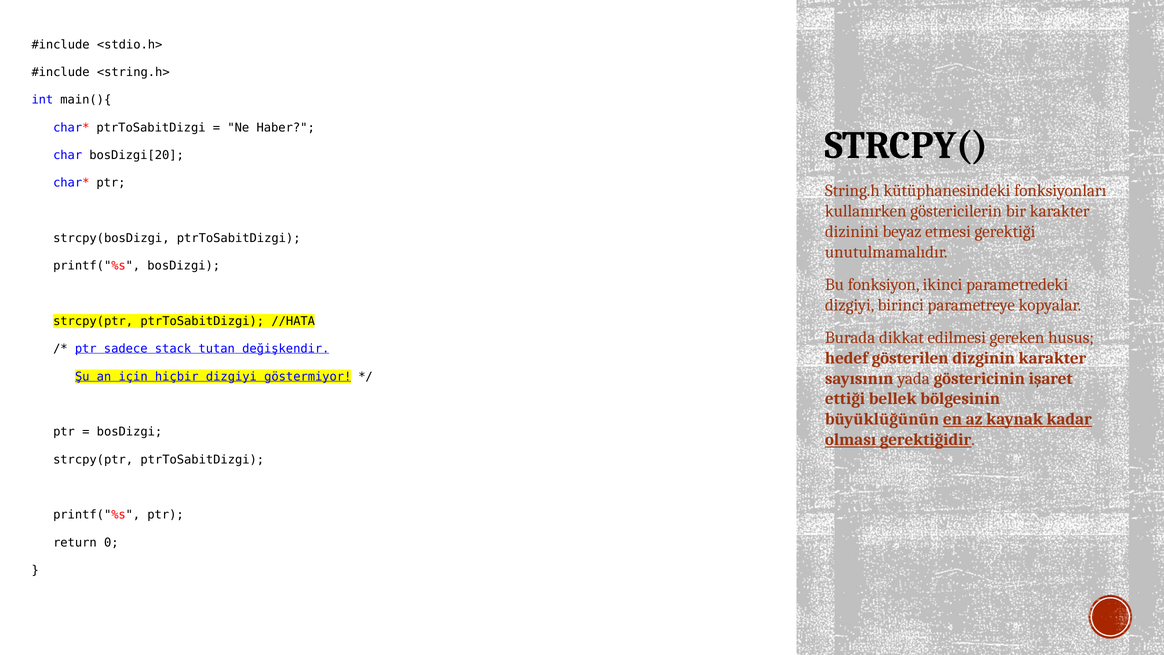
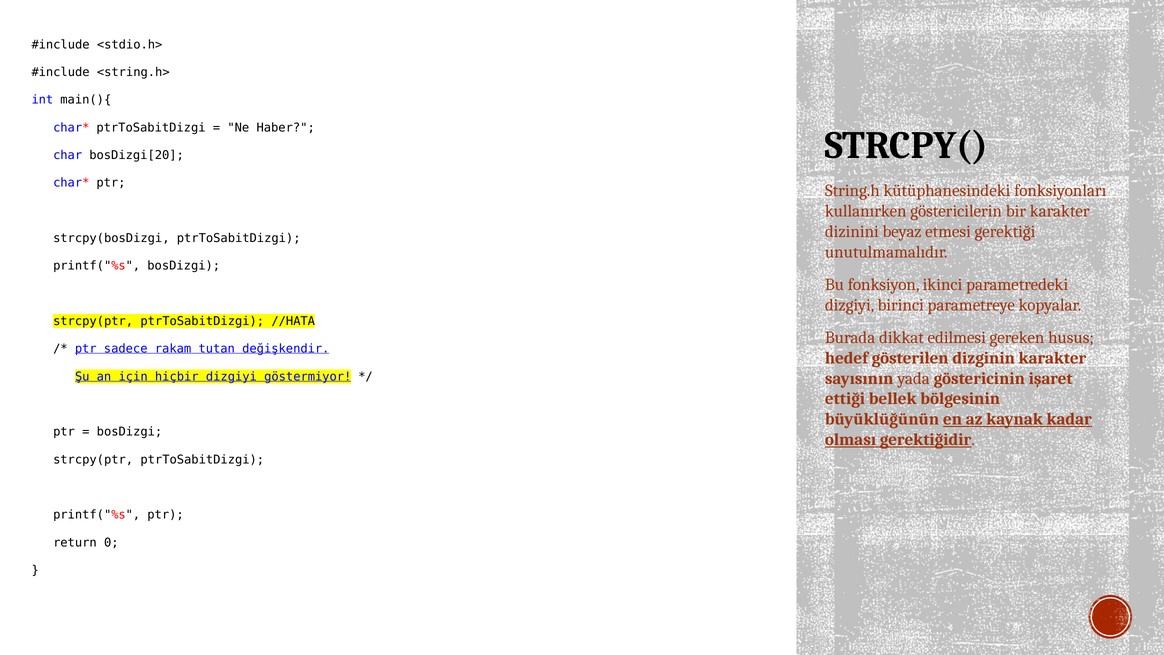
stack: stack -> rakam (173, 349)
